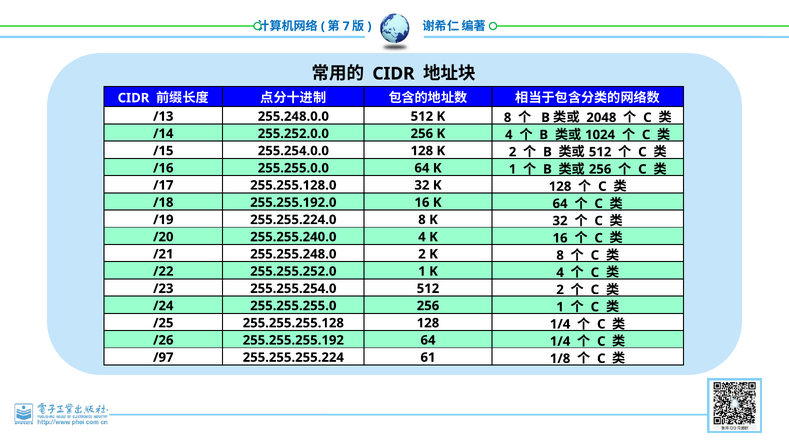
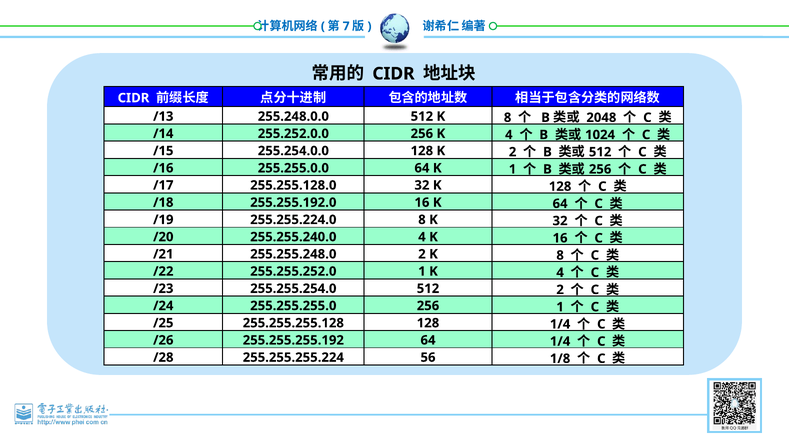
/97: /97 -> /28 (163, 357)
61: 61 -> 56 (428, 357)
